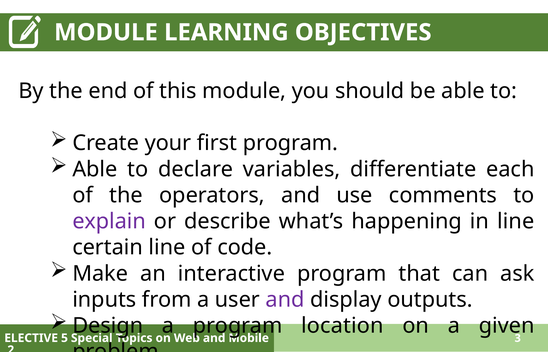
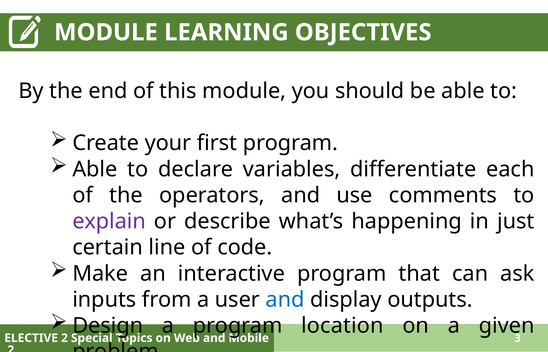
in line: line -> just (516, 222)
and colour: purple -> blue (285, 300)
ELECTIVE 5: 5 -> 2 (64, 338)
